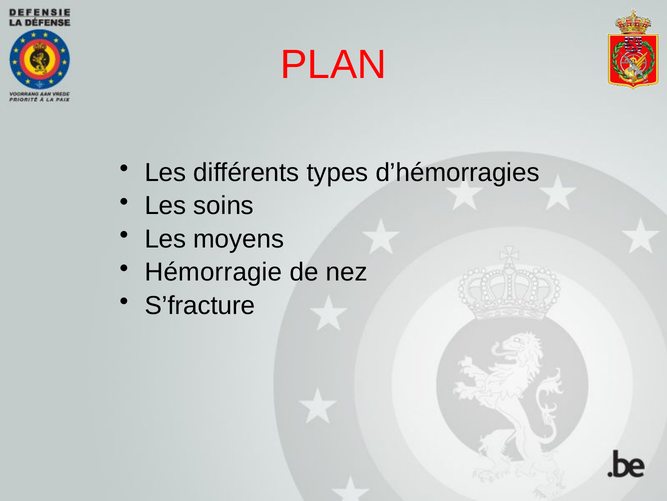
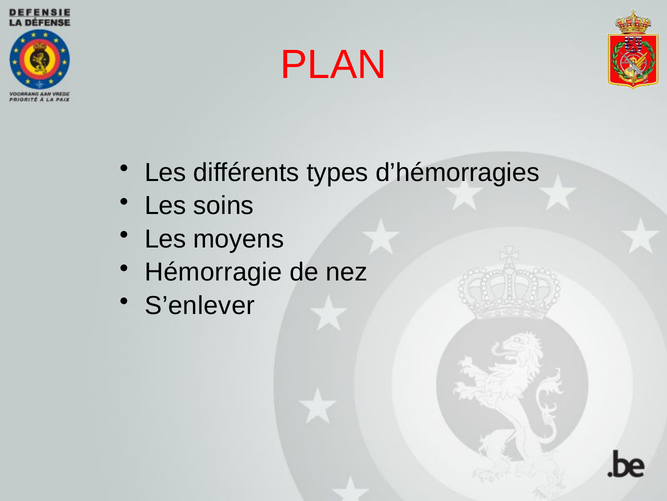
S’fracture: S’fracture -> S’enlever (200, 305)
